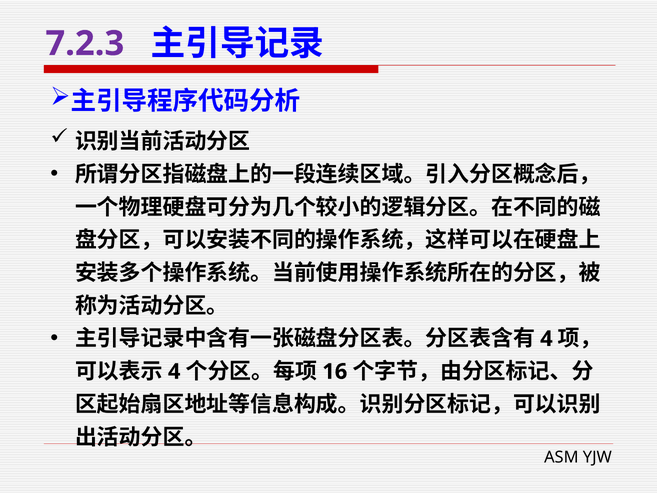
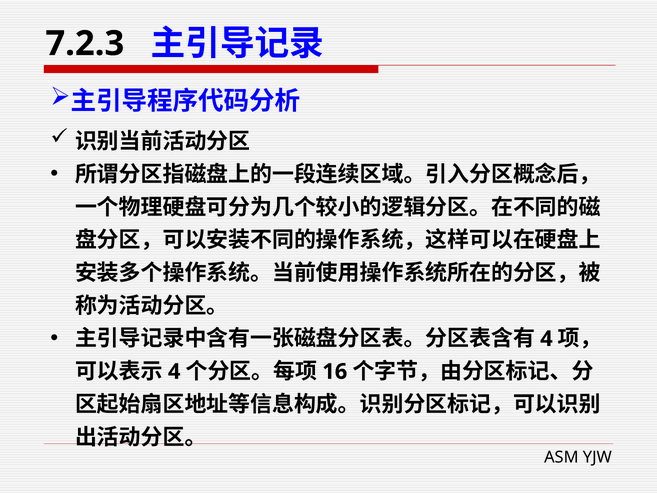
7.2.3 colour: purple -> black (85, 44)
